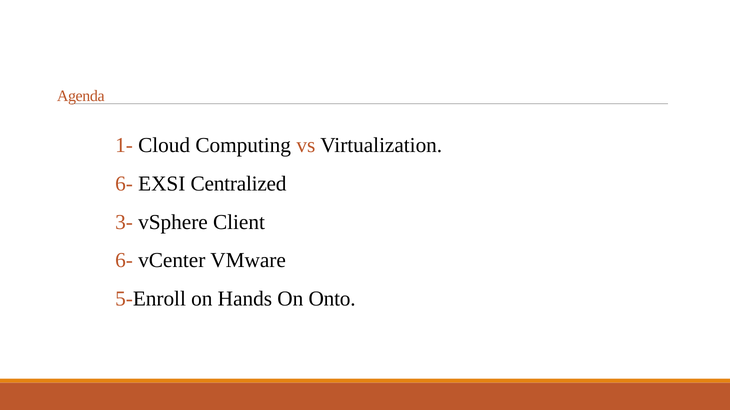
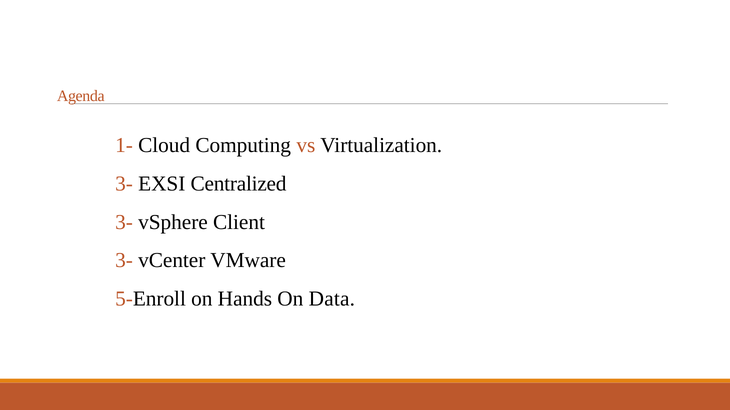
6-: 6- -> 3- (124, 184)
6-: 6- -> 3- (124, 261)
Onto: Onto -> Data (332, 299)
